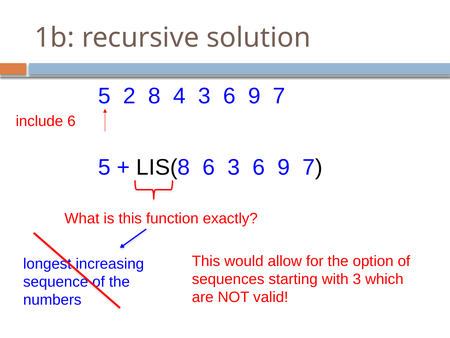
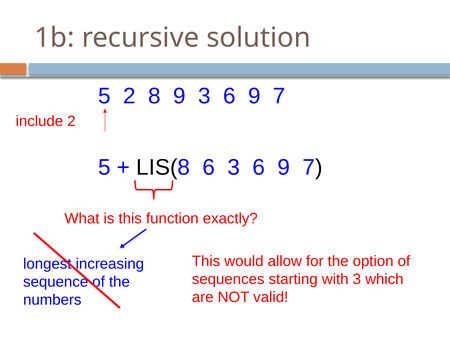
8 4: 4 -> 9 (179, 96)
include 6: 6 -> 2 (72, 121)
